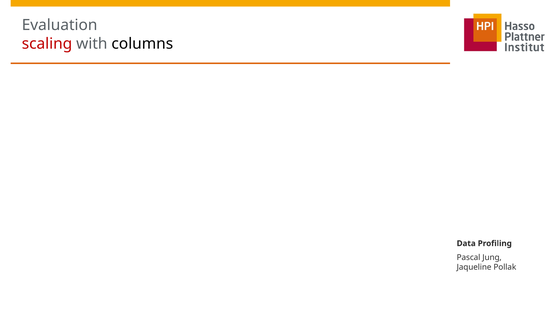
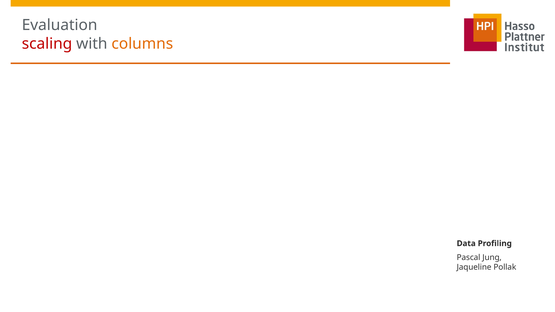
columns colour: black -> orange (142, 44)
